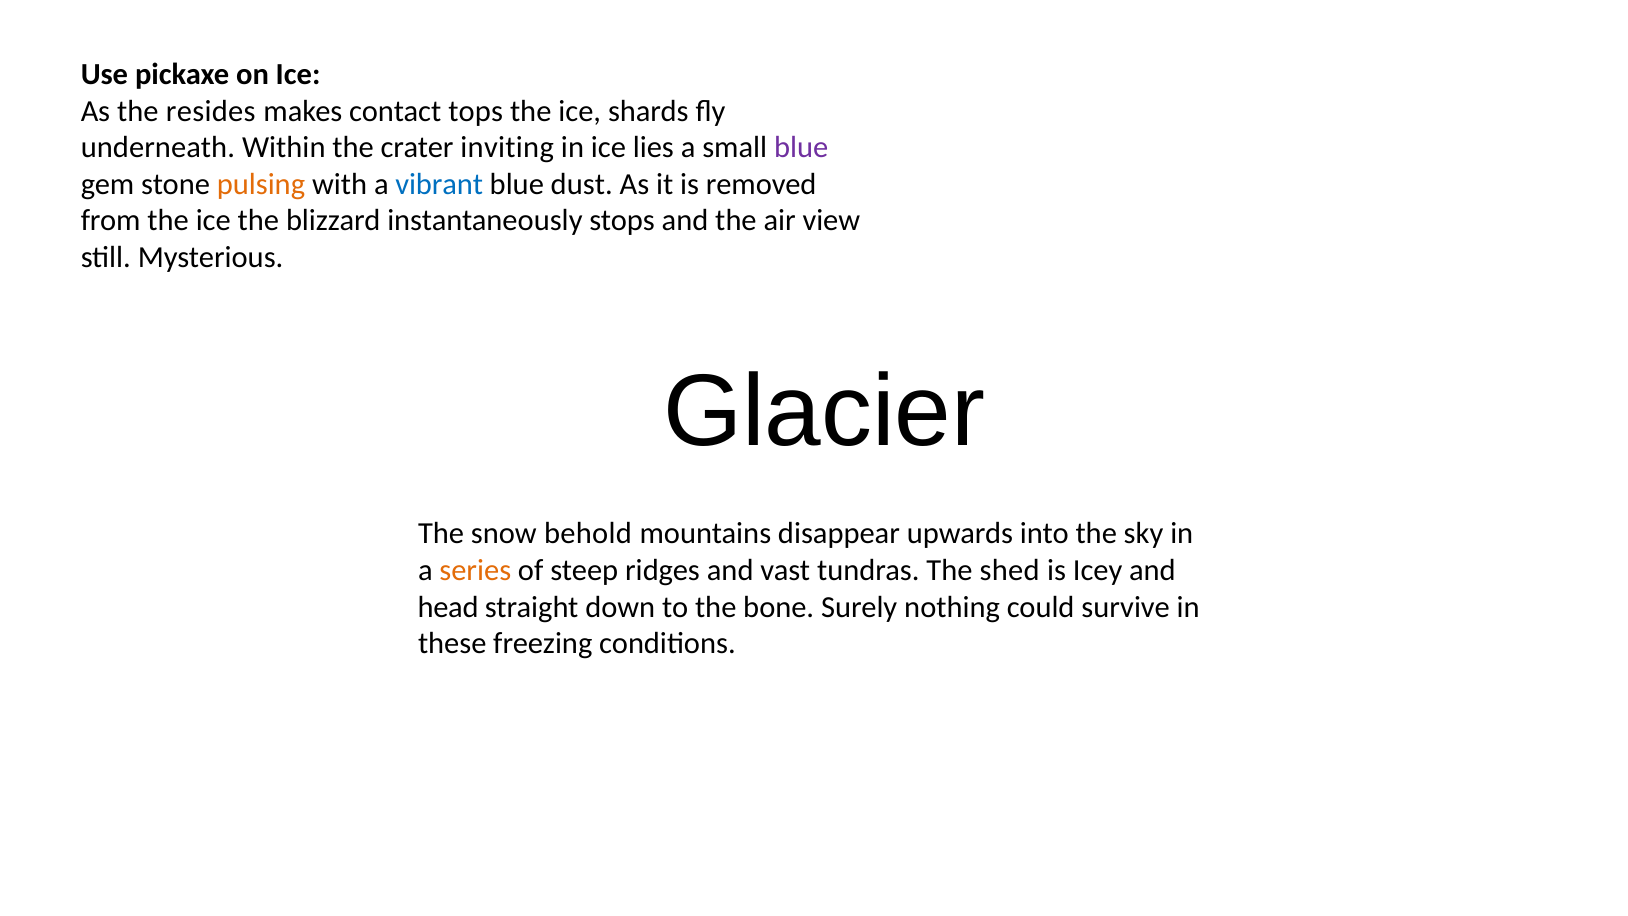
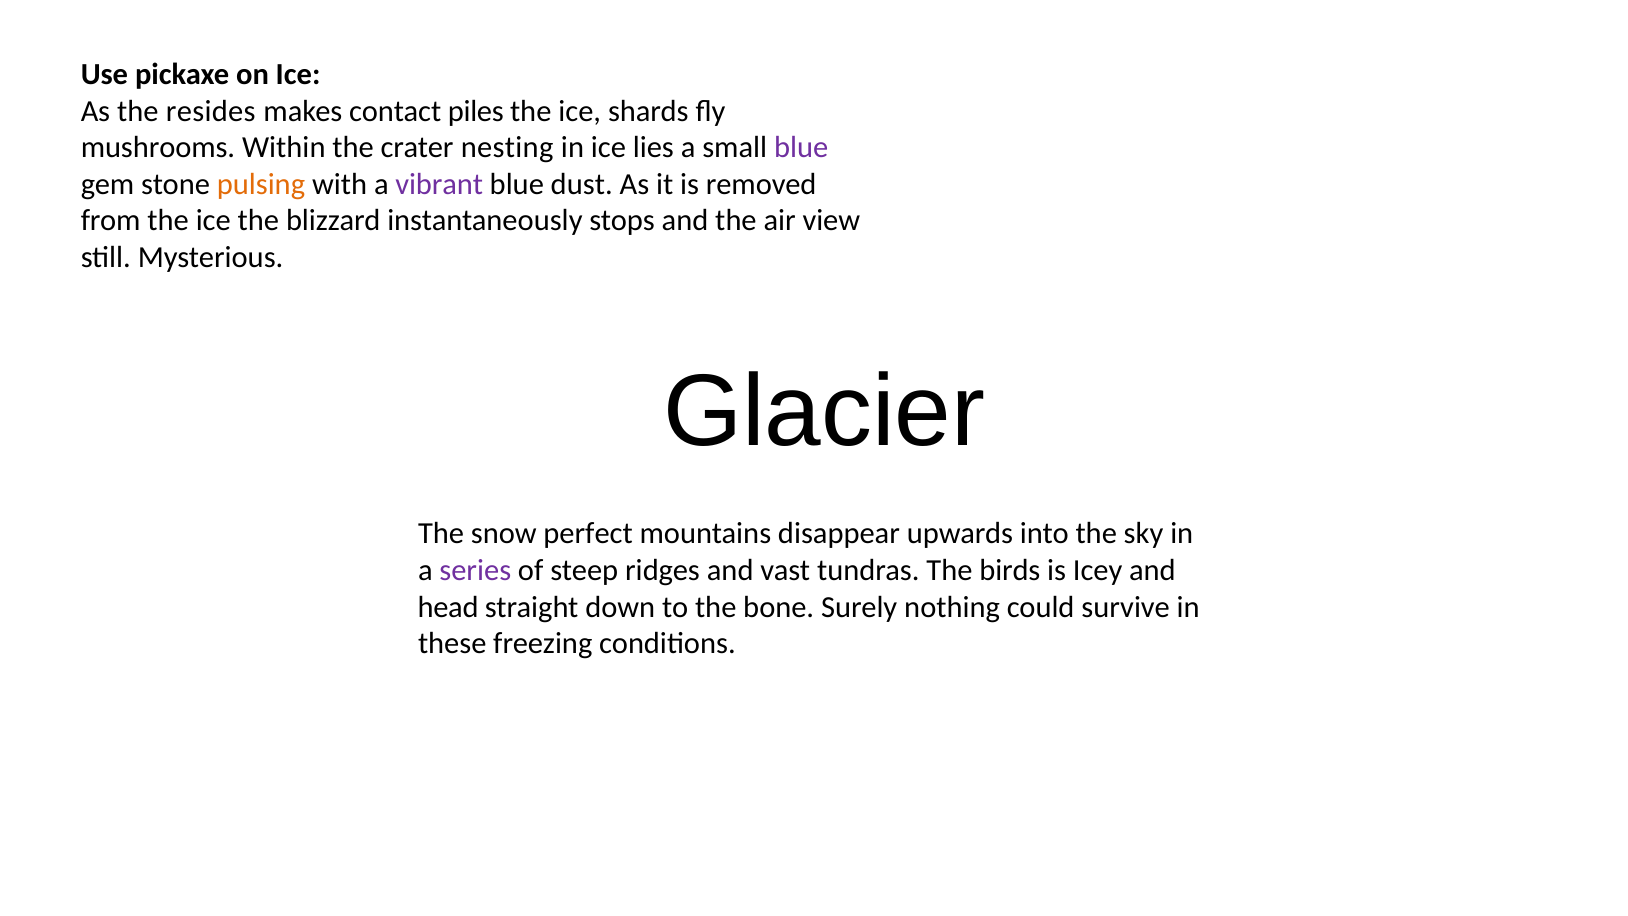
tops: tops -> piles (476, 111)
underneath: underneath -> mushrooms (158, 148)
inviting: inviting -> nesting (507, 148)
vibrant colour: blue -> purple (439, 184)
behold: behold -> perfect (588, 534)
series colour: orange -> purple (475, 570)
shed: shed -> birds (1010, 570)
